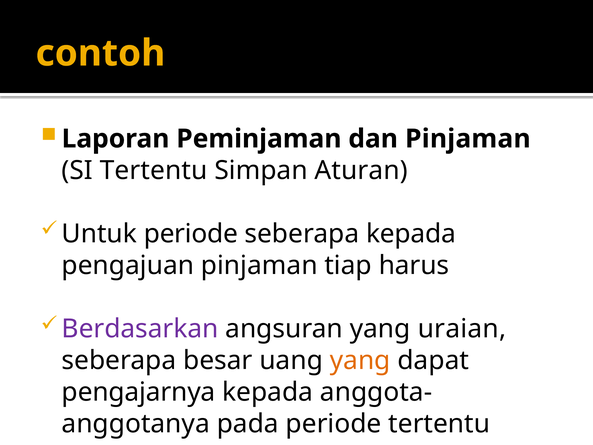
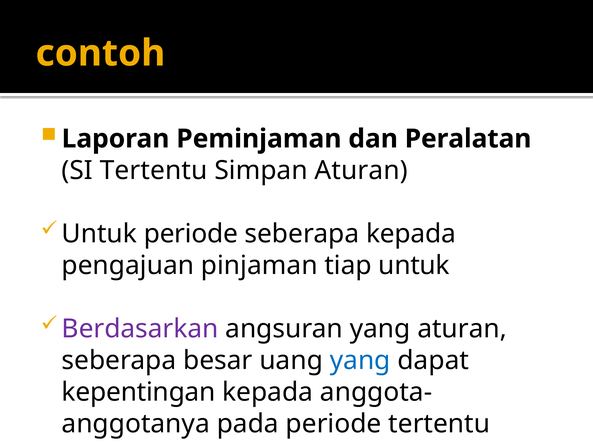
dan Pinjaman: Pinjaman -> Peralatan (468, 139)
tiap harus: harus -> untuk (414, 265)
yang uraian: uraian -> aturan (462, 328)
yang colour: orange -> blue (360, 360)
pengajarnya: pengajarnya -> kepentingan (139, 392)
